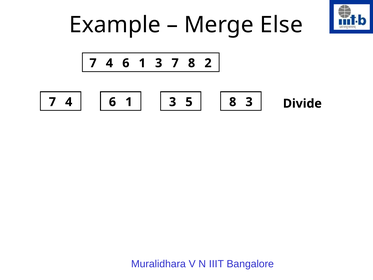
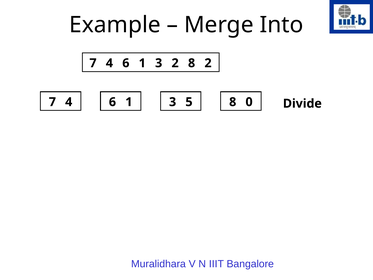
Else: Else -> Into (281, 25)
1 7: 7 -> 2 (175, 63)
8 3: 3 -> 0 (249, 102)
